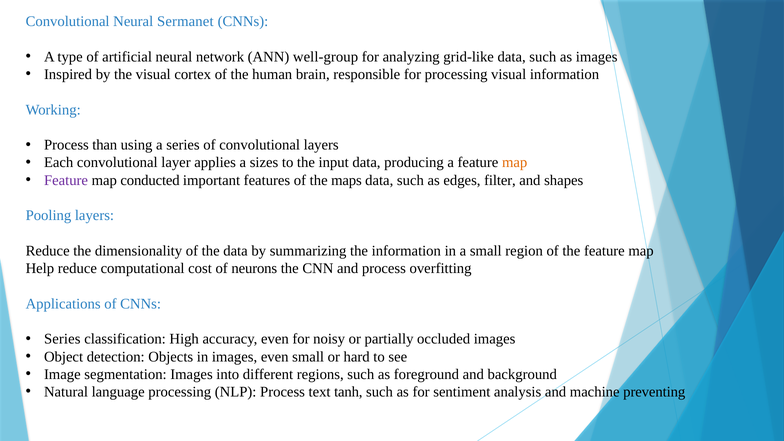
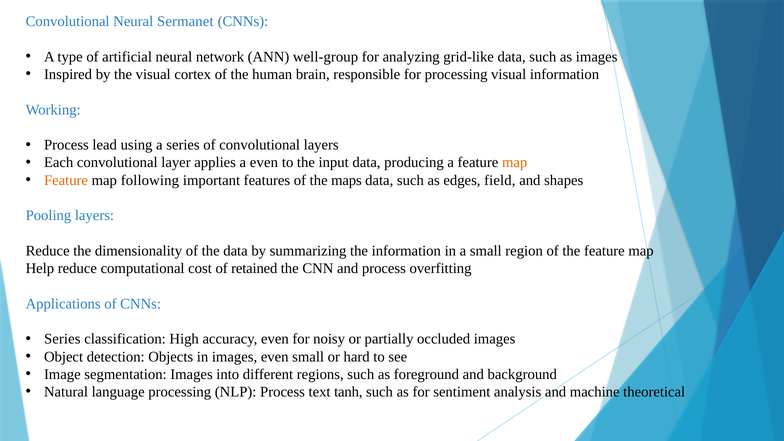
than: than -> lead (105, 145)
a sizes: sizes -> even (264, 163)
Feature colour: purple -> orange (66, 180)
conducted: conducted -> following (150, 180)
filter: filter -> field (500, 180)
neurons: neurons -> retained (254, 268)
preventing: preventing -> theoretical (654, 392)
